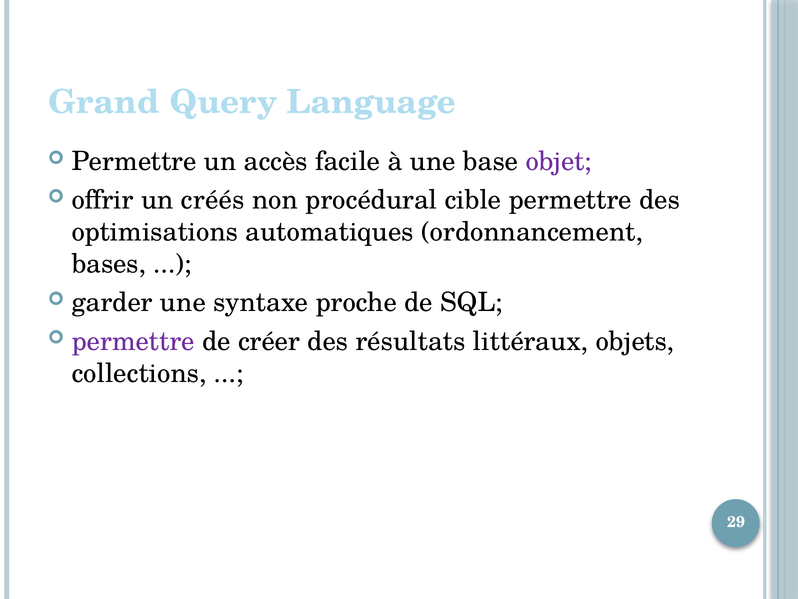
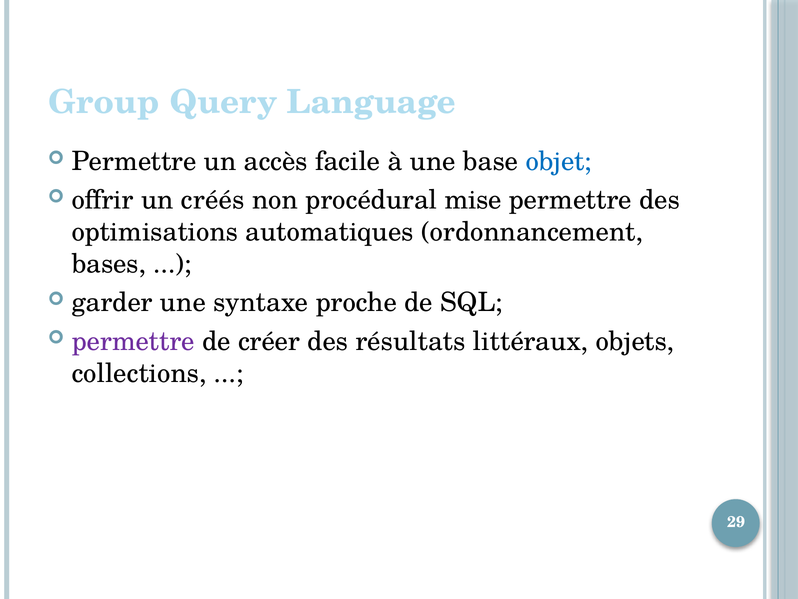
Grand: Grand -> Group (104, 102)
objet colour: purple -> blue (559, 161)
cible: cible -> mise (473, 200)
